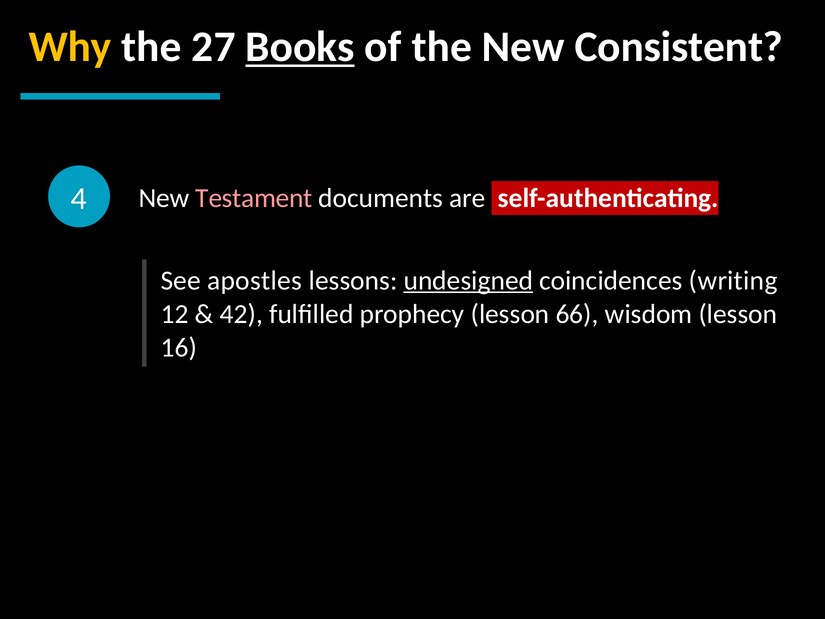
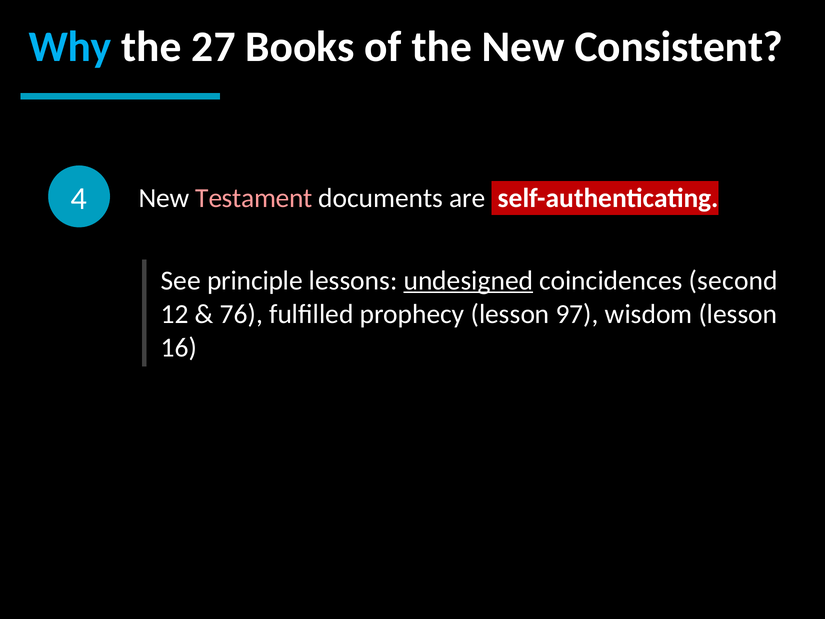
Why colour: yellow -> light blue (70, 47)
Books underline: present -> none (300, 47)
apostles: apostles -> principle (255, 280)
writing: writing -> second (733, 280)
42: 42 -> 76 (241, 314)
66: 66 -> 97 (577, 314)
